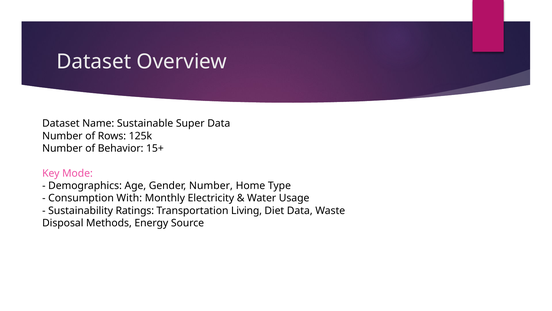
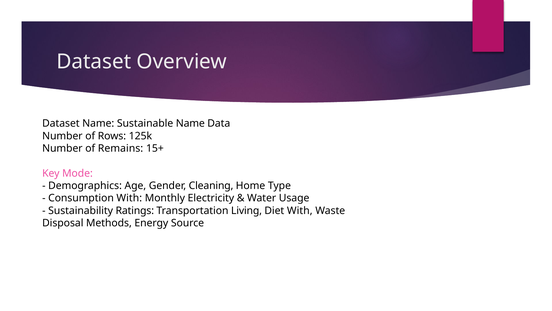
Sustainable Super: Super -> Name (190, 123)
Behavior: Behavior -> Remains (121, 148)
Gender Number: Number -> Cleaning (211, 185)
Diet Data: Data -> With (300, 210)
